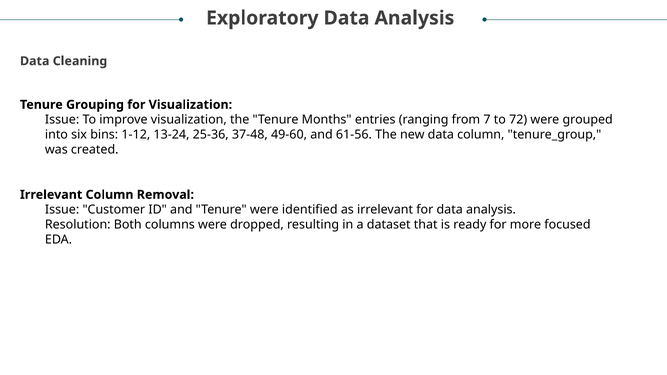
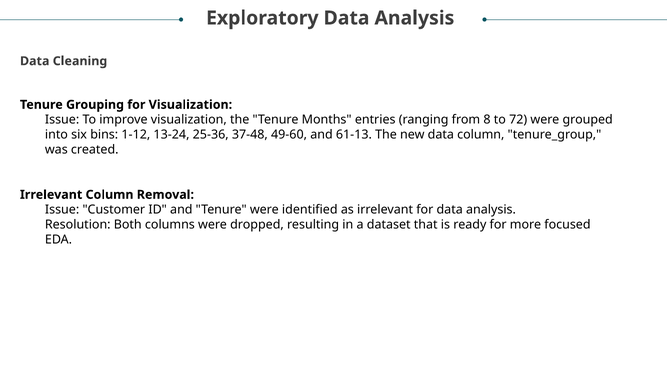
7: 7 -> 8 (487, 120)
61-56: 61-56 -> 61-13 (354, 135)
